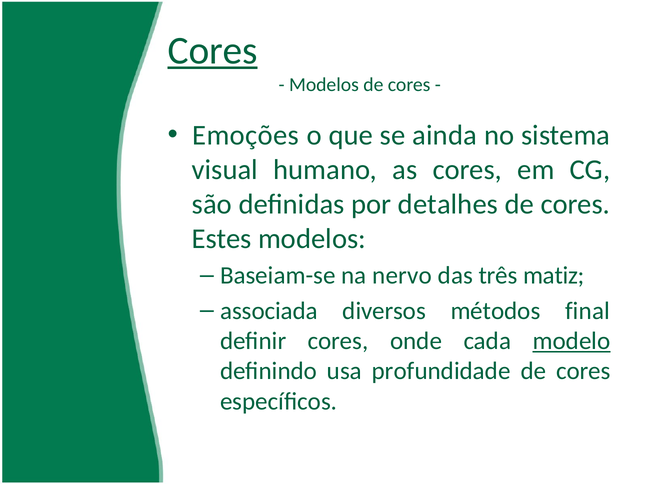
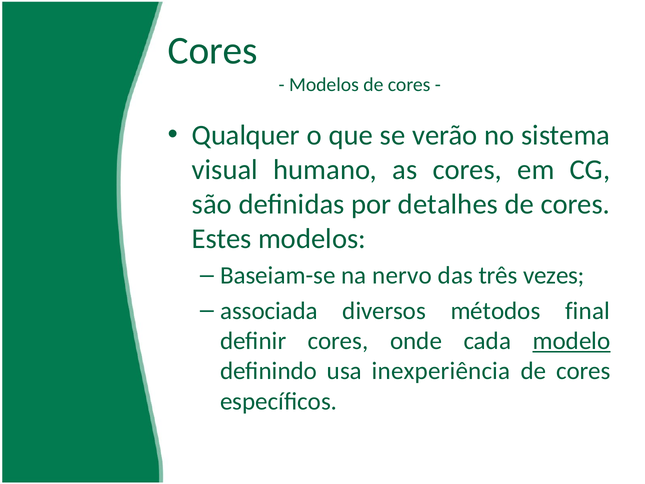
Cores underline: present -> none (213, 51)
Emoções: Emoções -> Qualquer (246, 135)
ainda: ainda -> verão (445, 135)
matiz: matiz -> vezes (554, 276)
profundidade: profundidade -> inexperiência (441, 371)
